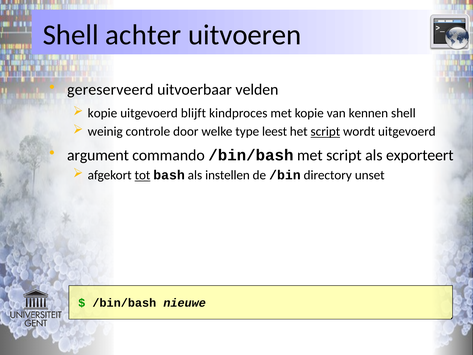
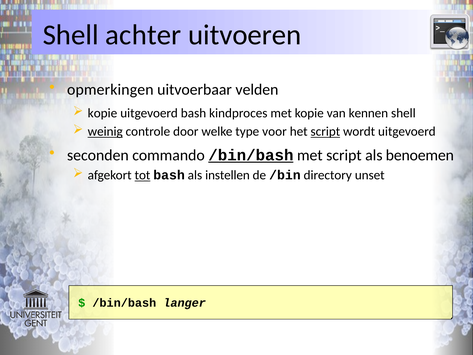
gereserveerd: gereserveerd -> opmerkingen (110, 90)
uitgevoerd blijft: blijft -> bash (194, 113)
weinig underline: none -> present (105, 132)
leest: leest -> voor (274, 132)
argument: argument -> seconden (98, 155)
/bin/bash underline: none -> present (251, 155)
exporteert: exporteert -> benoemen (420, 155)
nieuwe: nieuwe -> langer (185, 303)
